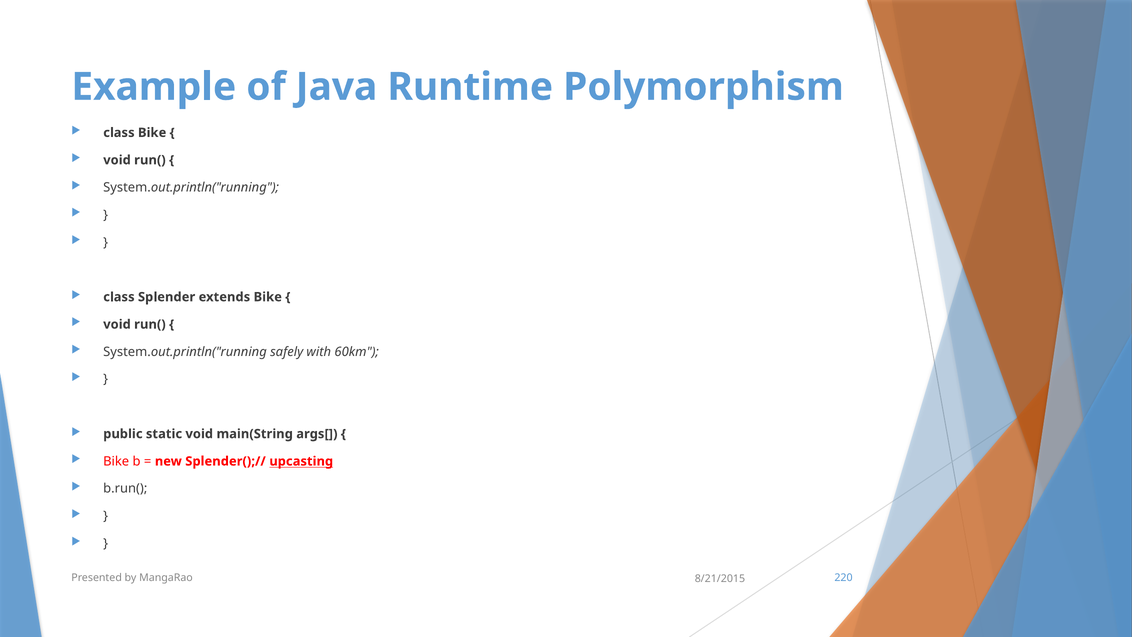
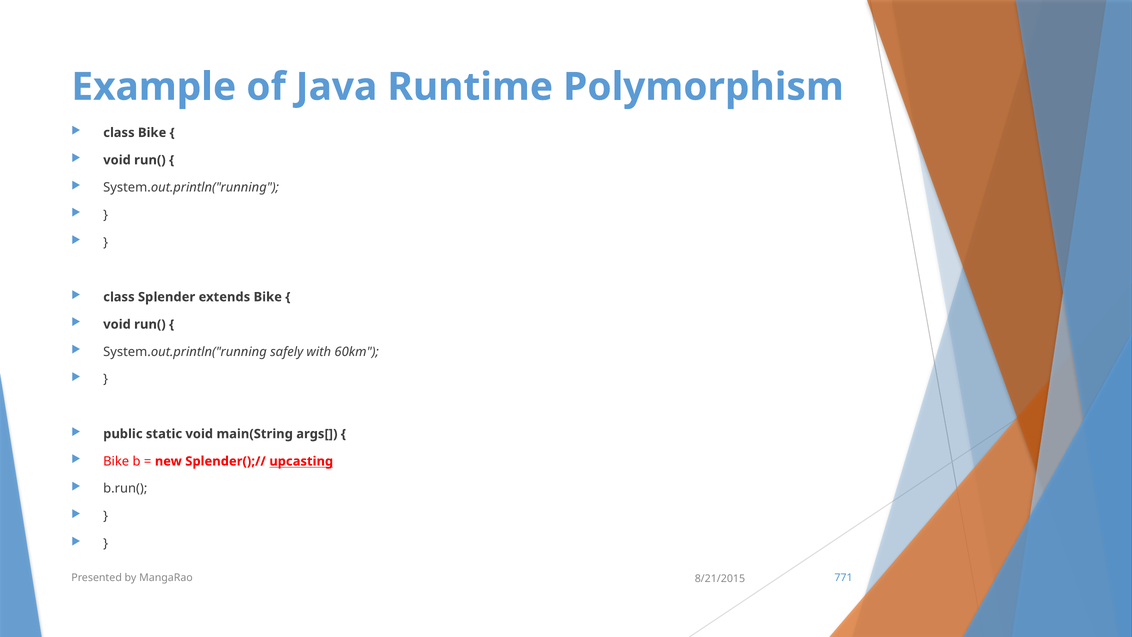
220: 220 -> 771 (844, 578)
